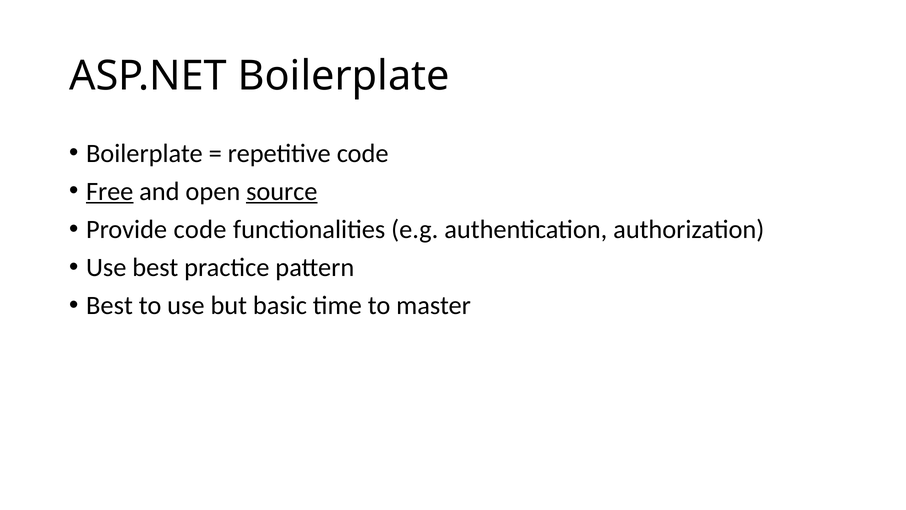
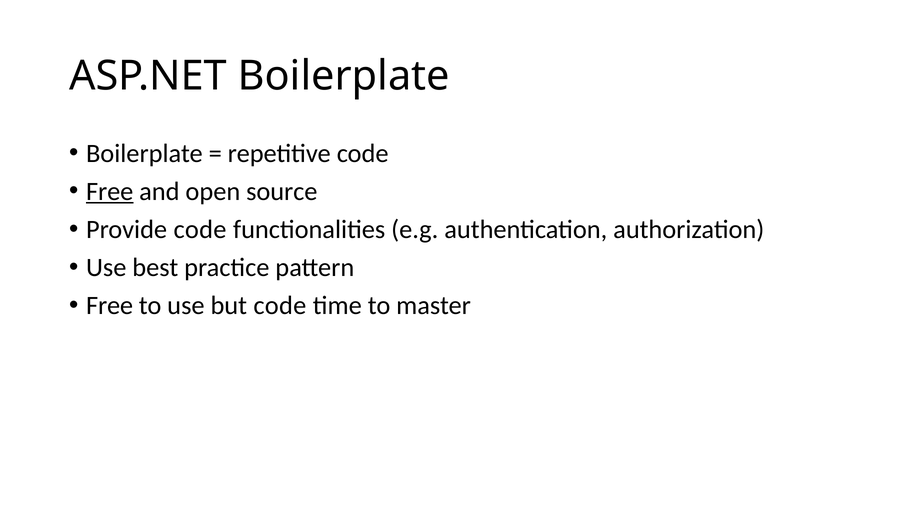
source underline: present -> none (282, 191)
Best: Best -> Free (110, 305)
but basic: basic -> code (280, 305)
